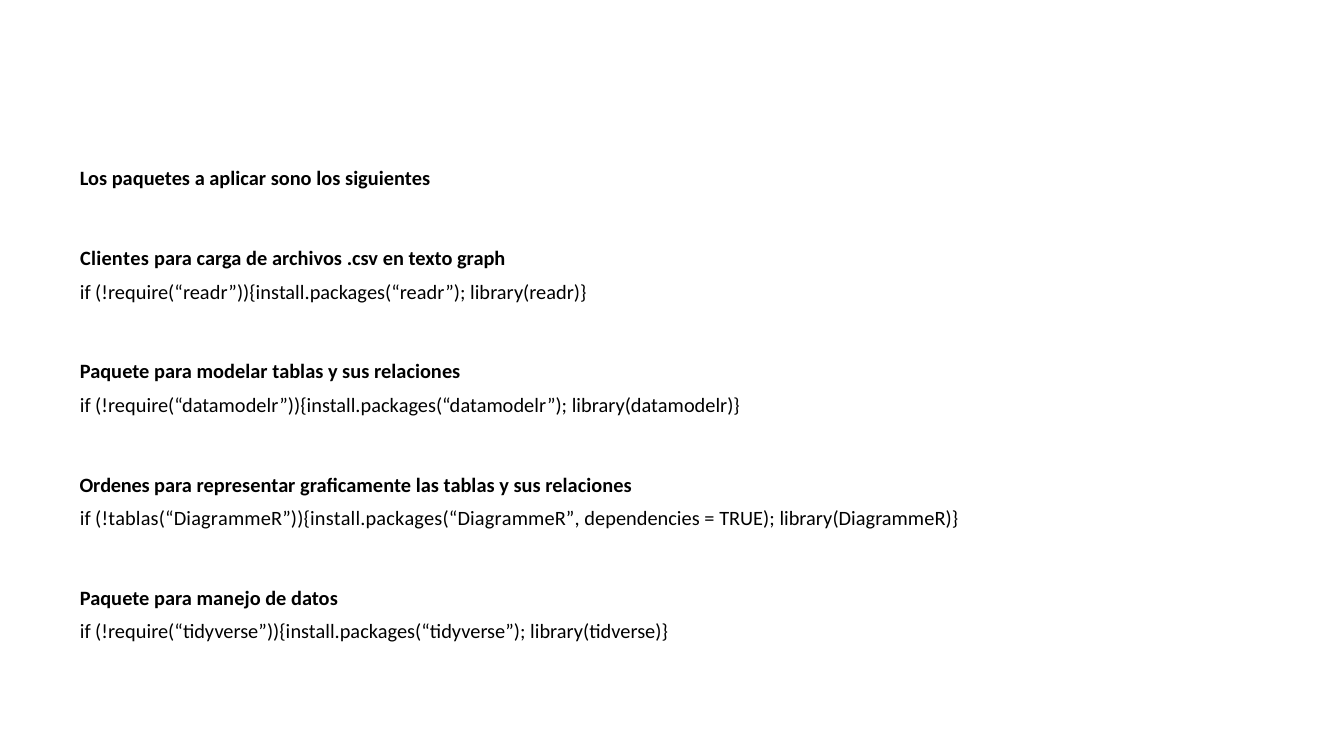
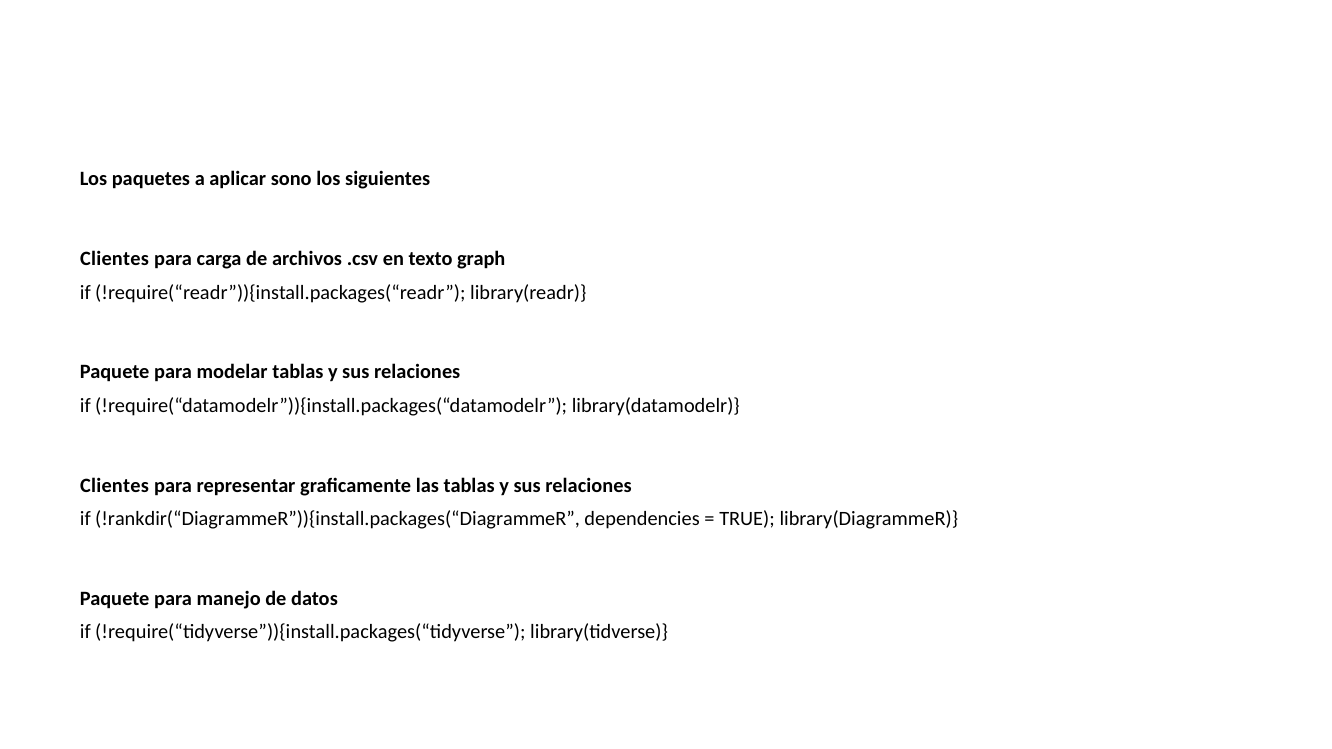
Ordenes: Ordenes -> Clientes (115, 486)
!tablas(“DiagrammeR”)){install.packages(“DiagrammeR: !tablas(“DiagrammeR”)){install.packages(“DiagrammeR -> !rankdir(“DiagrammeR”)){install.packages(“DiagrammeR (338, 519)
